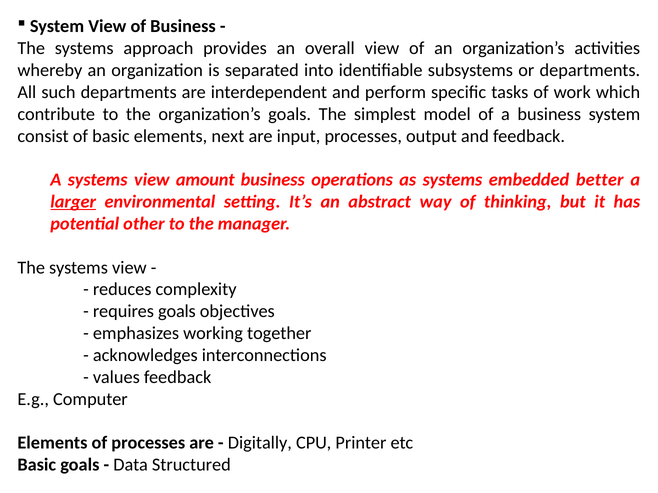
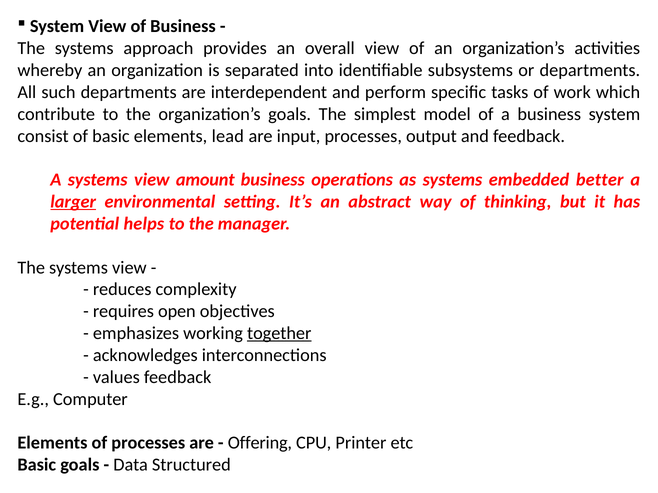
next: next -> lead (228, 136)
other: other -> helps (144, 224)
requires goals: goals -> open (177, 312)
together underline: none -> present (279, 334)
Digitally: Digitally -> Offering (260, 443)
